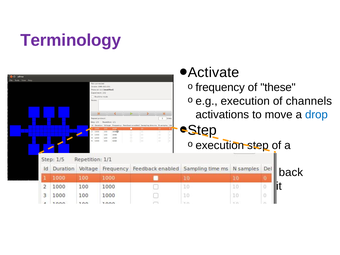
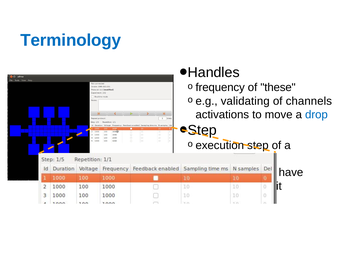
Terminology colour: purple -> blue (71, 40)
Activate: Activate -> Handles (214, 72)
e.g execution: execution -> validating (245, 101)
back: back -> have (291, 172)
